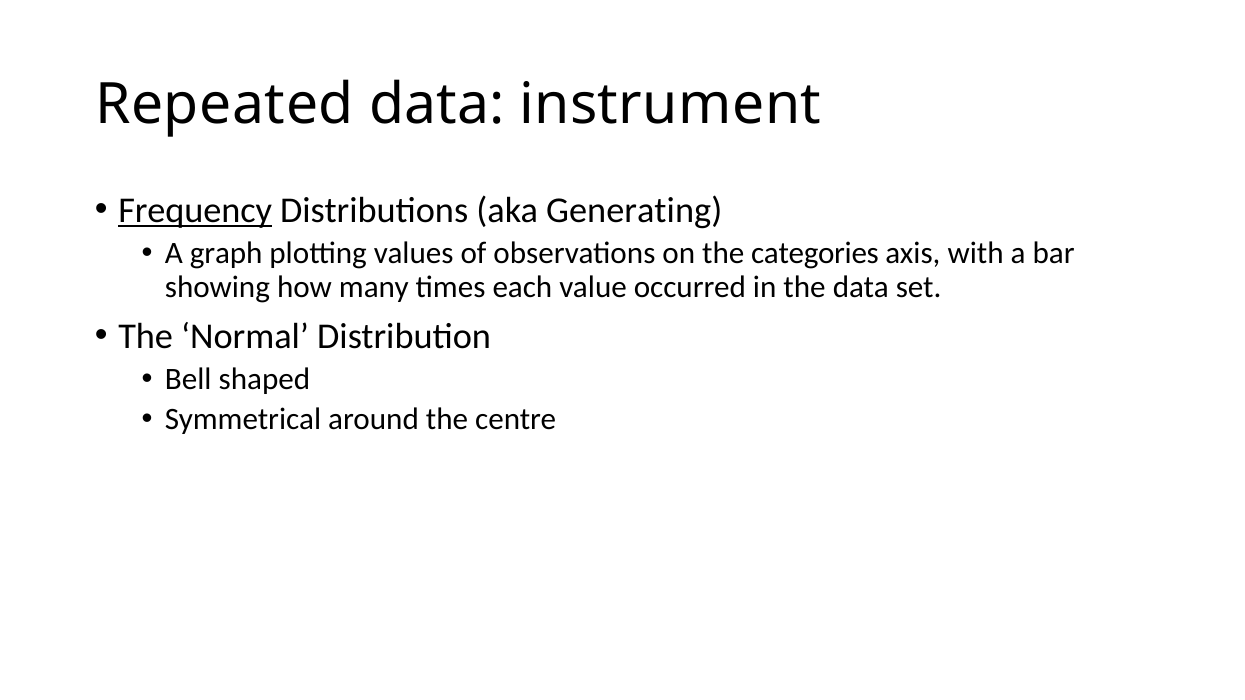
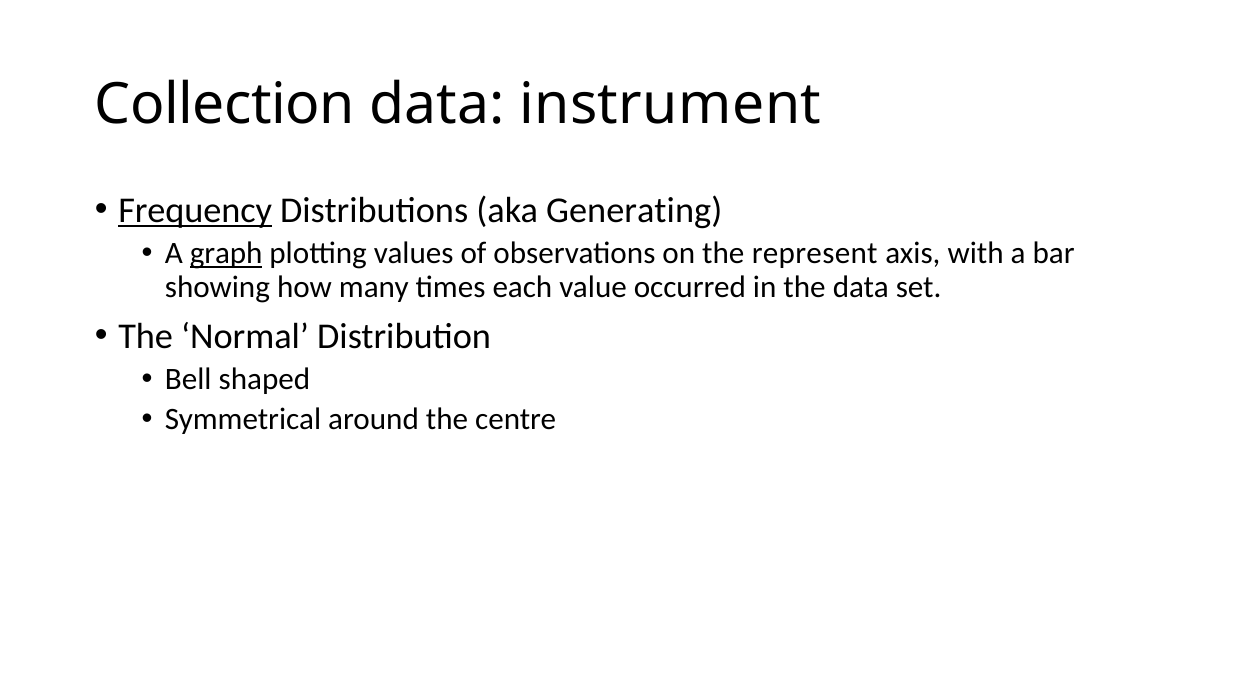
Repeated: Repeated -> Collection (225, 105)
graph underline: none -> present (226, 253)
categories: categories -> represent (815, 253)
